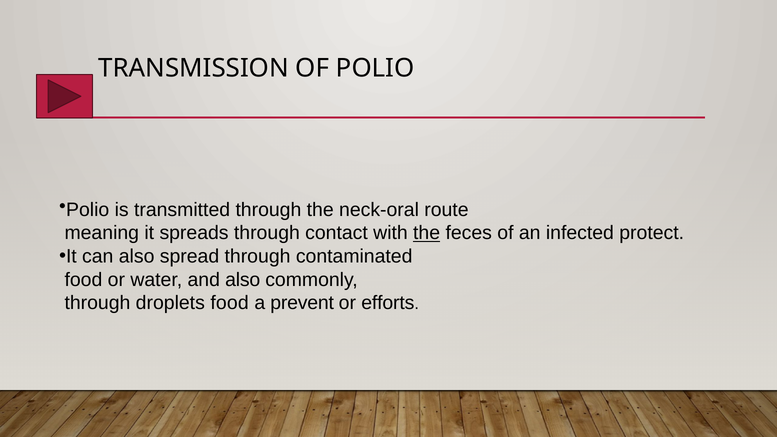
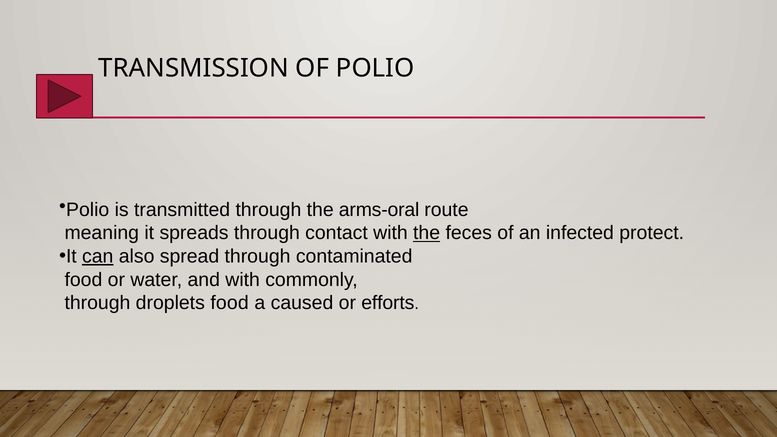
neck-oral: neck-oral -> arms-oral (379, 210)
can underline: none -> present (98, 256)
and also: also -> with (243, 280)
prevent: prevent -> caused (302, 303)
